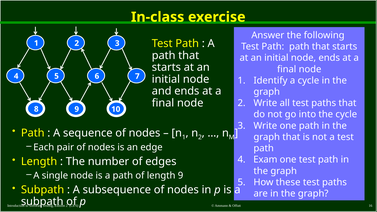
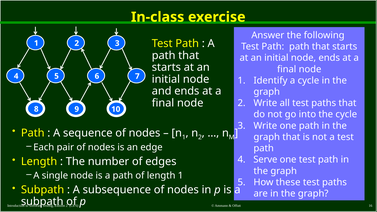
Exam: Exam -> Serve (265, 160)
length 9: 9 -> 1 (181, 175)
